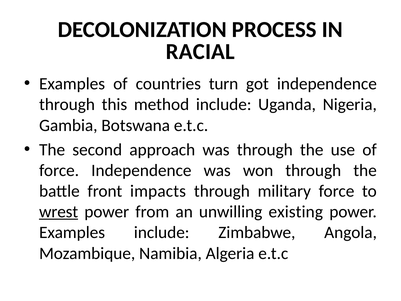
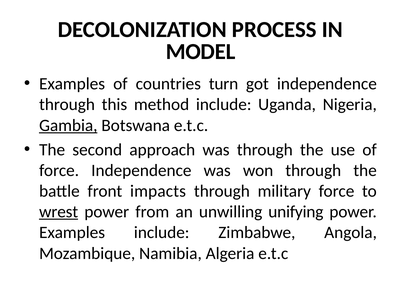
RACIAL: RACIAL -> MODEL (201, 51)
Gambia underline: none -> present (68, 125)
existing: existing -> unifying (296, 212)
